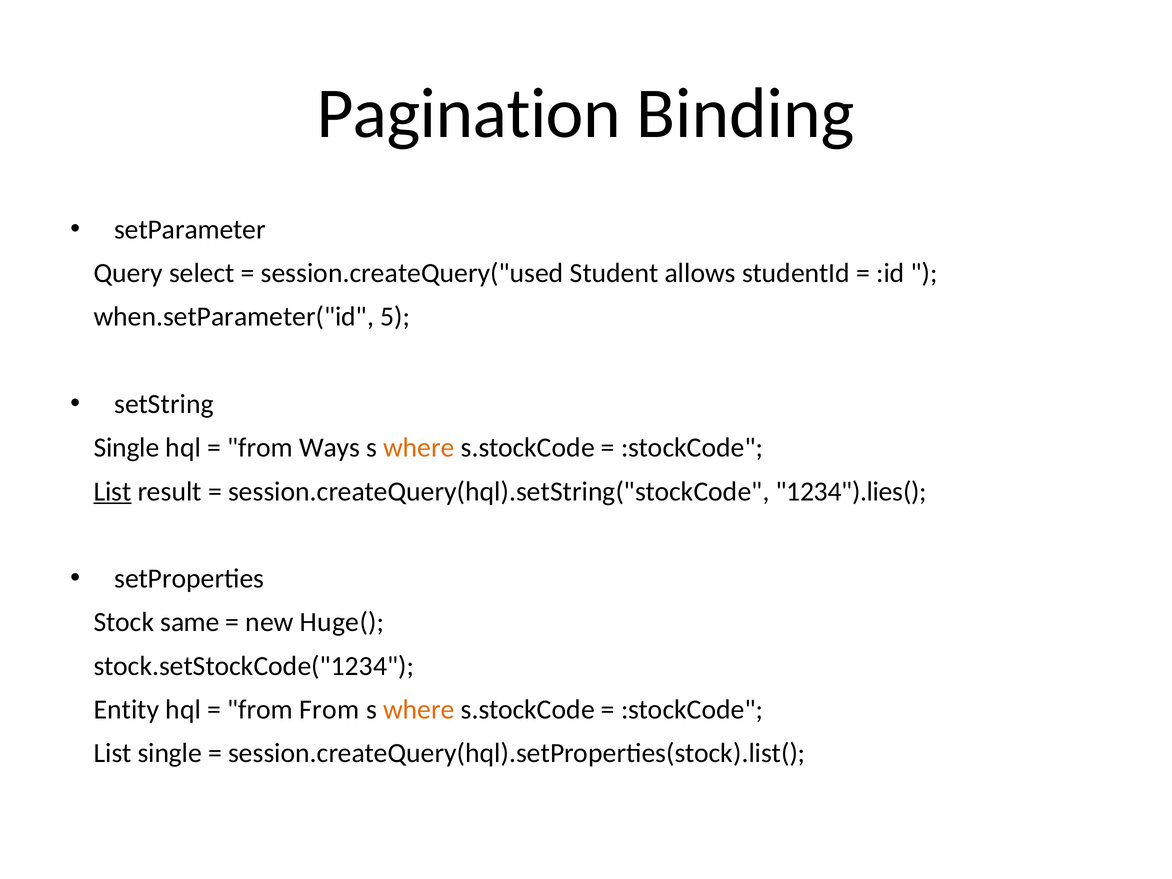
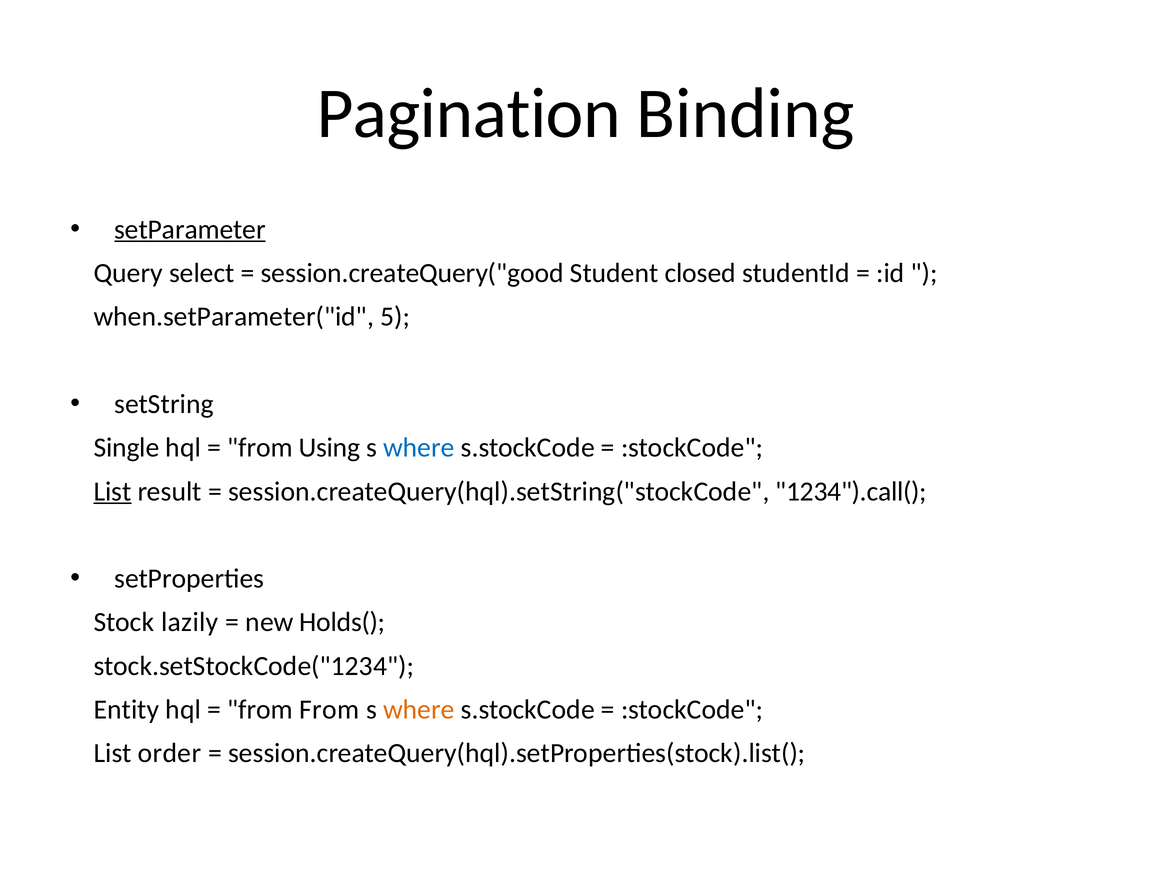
setParameter underline: none -> present (190, 230)
session.createQuery("used: session.createQuery("used -> session.createQuery("good (412, 273)
allows: allows -> closed (700, 273)
Ways: Ways -> Using (330, 448)
where colour: orange -> blue (419, 448)
1234").lies(: 1234").lies( -> 1234").call( (851, 491)
same: same -> lazily (190, 622)
Huge(: Huge( -> Holds( (342, 622)
List single: single -> order (170, 753)
